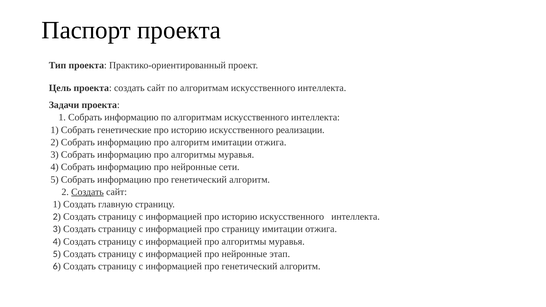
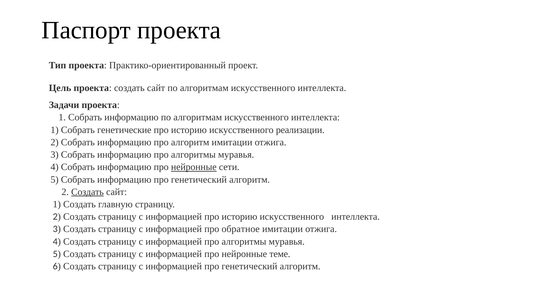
нейронные underline: none -> present (194, 167)
про страницу: страницу -> обратное (241, 229)
этап: этап -> теме (280, 254)
